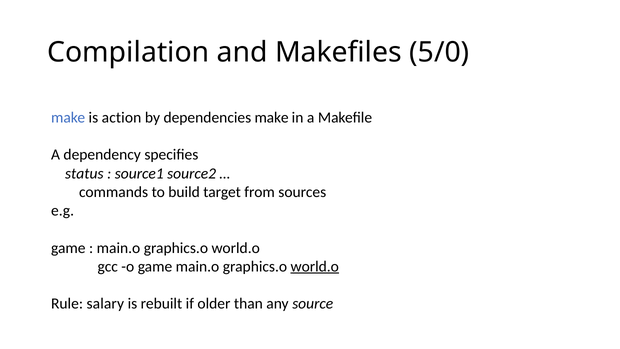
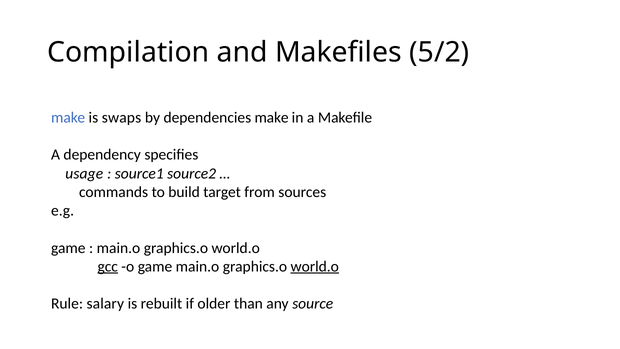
5/0: 5/0 -> 5/2 (439, 52)
action: action -> swaps (122, 118)
status: status -> usage (84, 173)
gcc underline: none -> present (108, 266)
